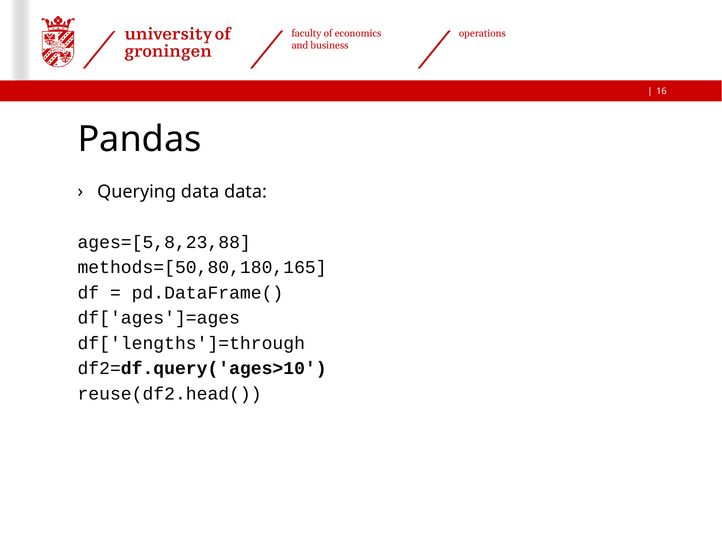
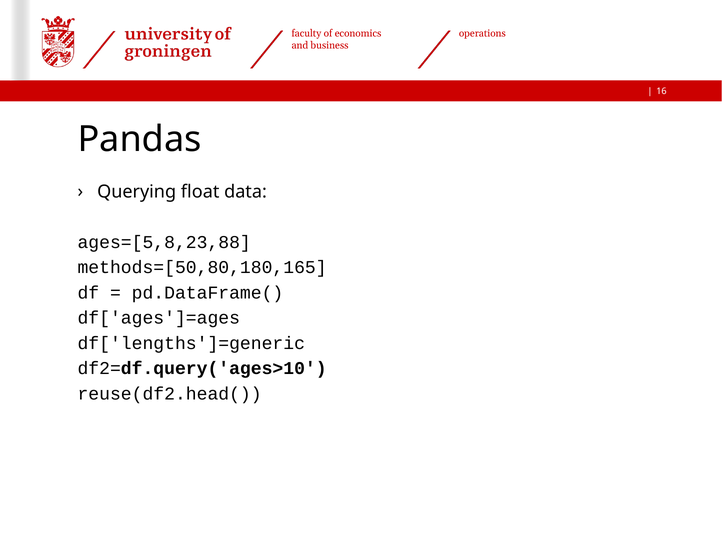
Querying data: data -> float (200, 192)
df['lengths']=through: df['lengths']=through -> df['lengths']=generic (191, 343)
